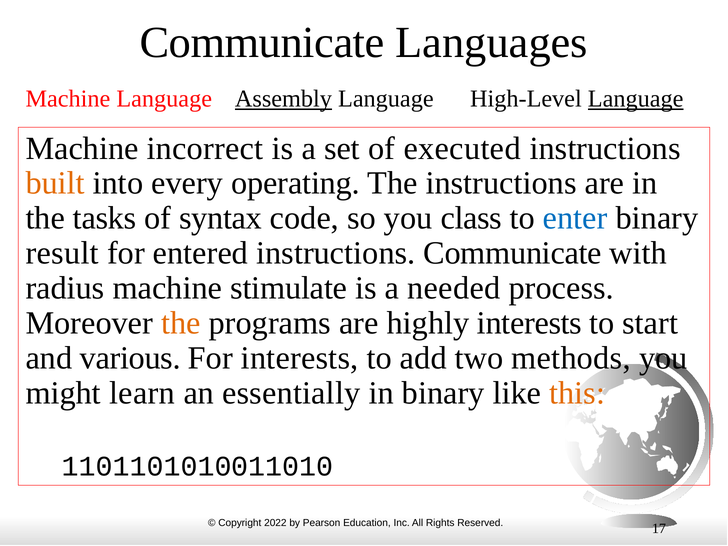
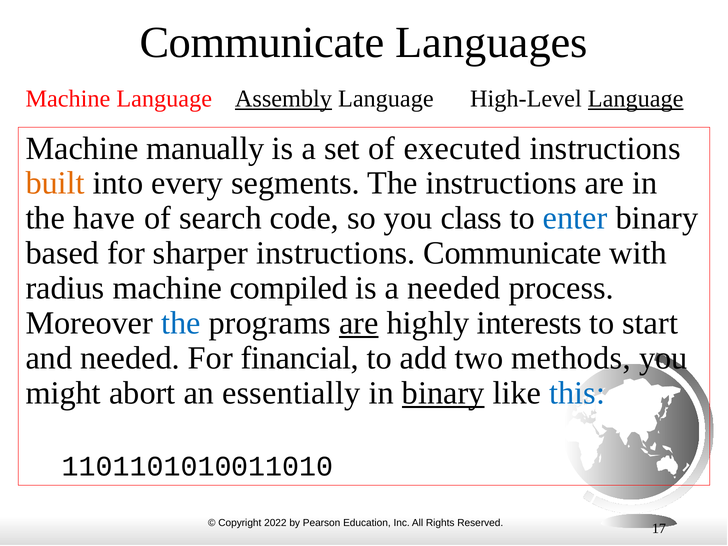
incorrect: incorrect -> manually (205, 148)
operating: operating -> segments (296, 183)
tasks: tasks -> have (104, 218)
syntax: syntax -> search (220, 218)
result: result -> based (62, 253)
entered: entered -> sharper (201, 253)
stimulate: stimulate -> compiled (289, 288)
the colour: orange -> blue (181, 323)
are underline: none -> present (359, 323)
and various: various -> needed (130, 358)
For interests: interests -> financial (300, 358)
learn: learn -> abort (142, 393)
binary underline: none -> present (443, 393)
this colour: orange -> blue (577, 393)
